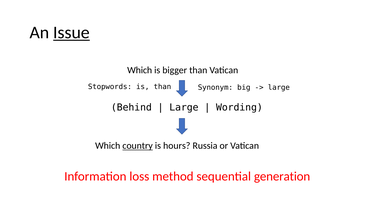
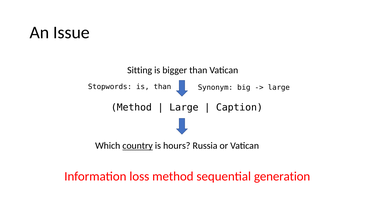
Issue underline: present -> none (71, 33)
Which: Which -> Sitting (140, 70)
Behind: Behind -> Method (131, 108)
Wording: Wording -> Caption (239, 108)
